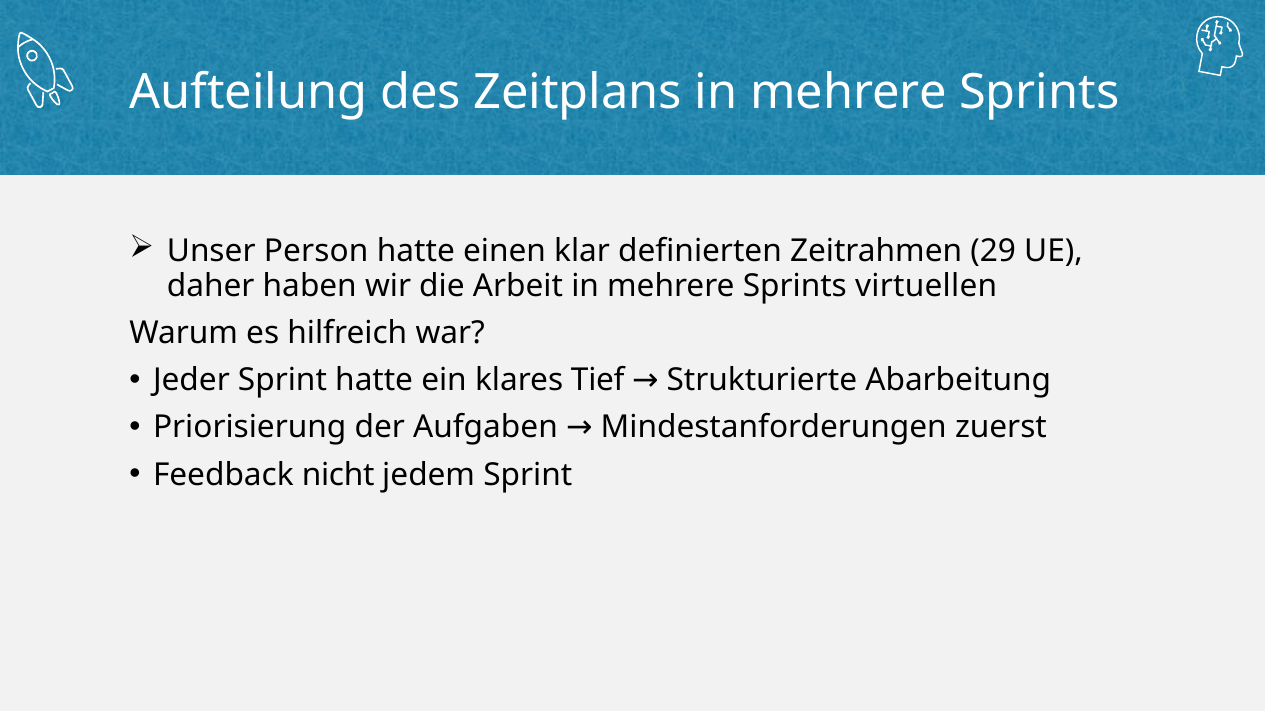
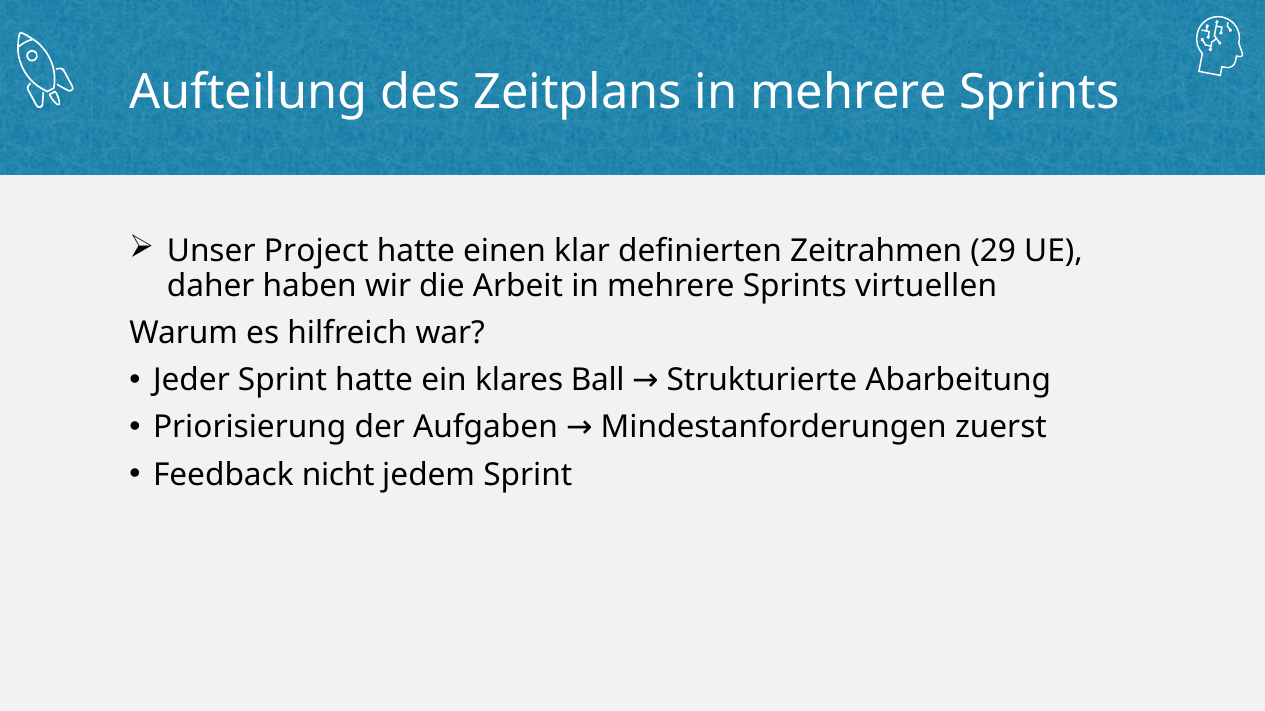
Person: Person -> Project (316, 252)
Tief: Tief -> Ball (598, 380)
